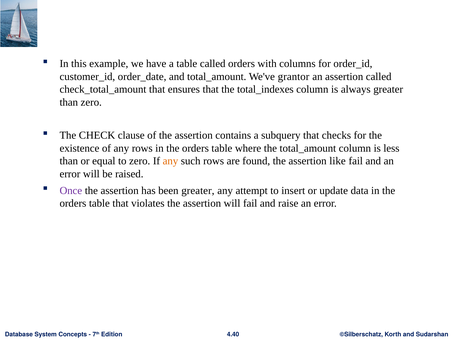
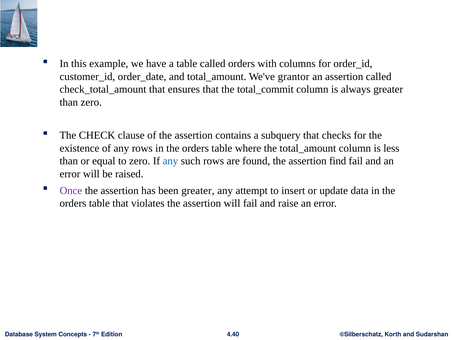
total_indexes: total_indexes -> total_commit (265, 89)
any colour: orange -> blue (170, 161)
like: like -> find (338, 161)
